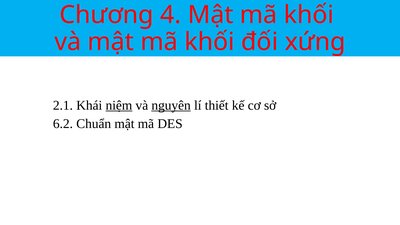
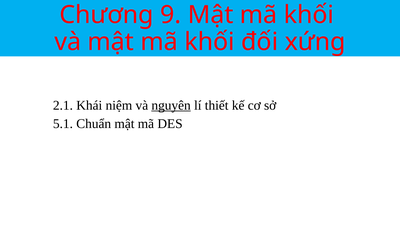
4: 4 -> 9 (171, 15)
niệm underline: present -> none (119, 105)
6.2: 6.2 -> 5.1 (63, 124)
